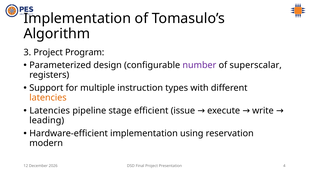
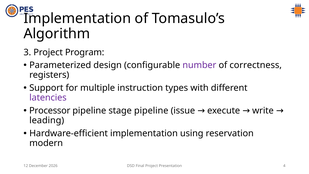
superscalar: superscalar -> correctness (256, 65)
latencies colour: orange -> purple (48, 98)
Latencies: Latencies -> Processor (50, 111)
stage efficient: efficient -> pipeline (151, 111)
